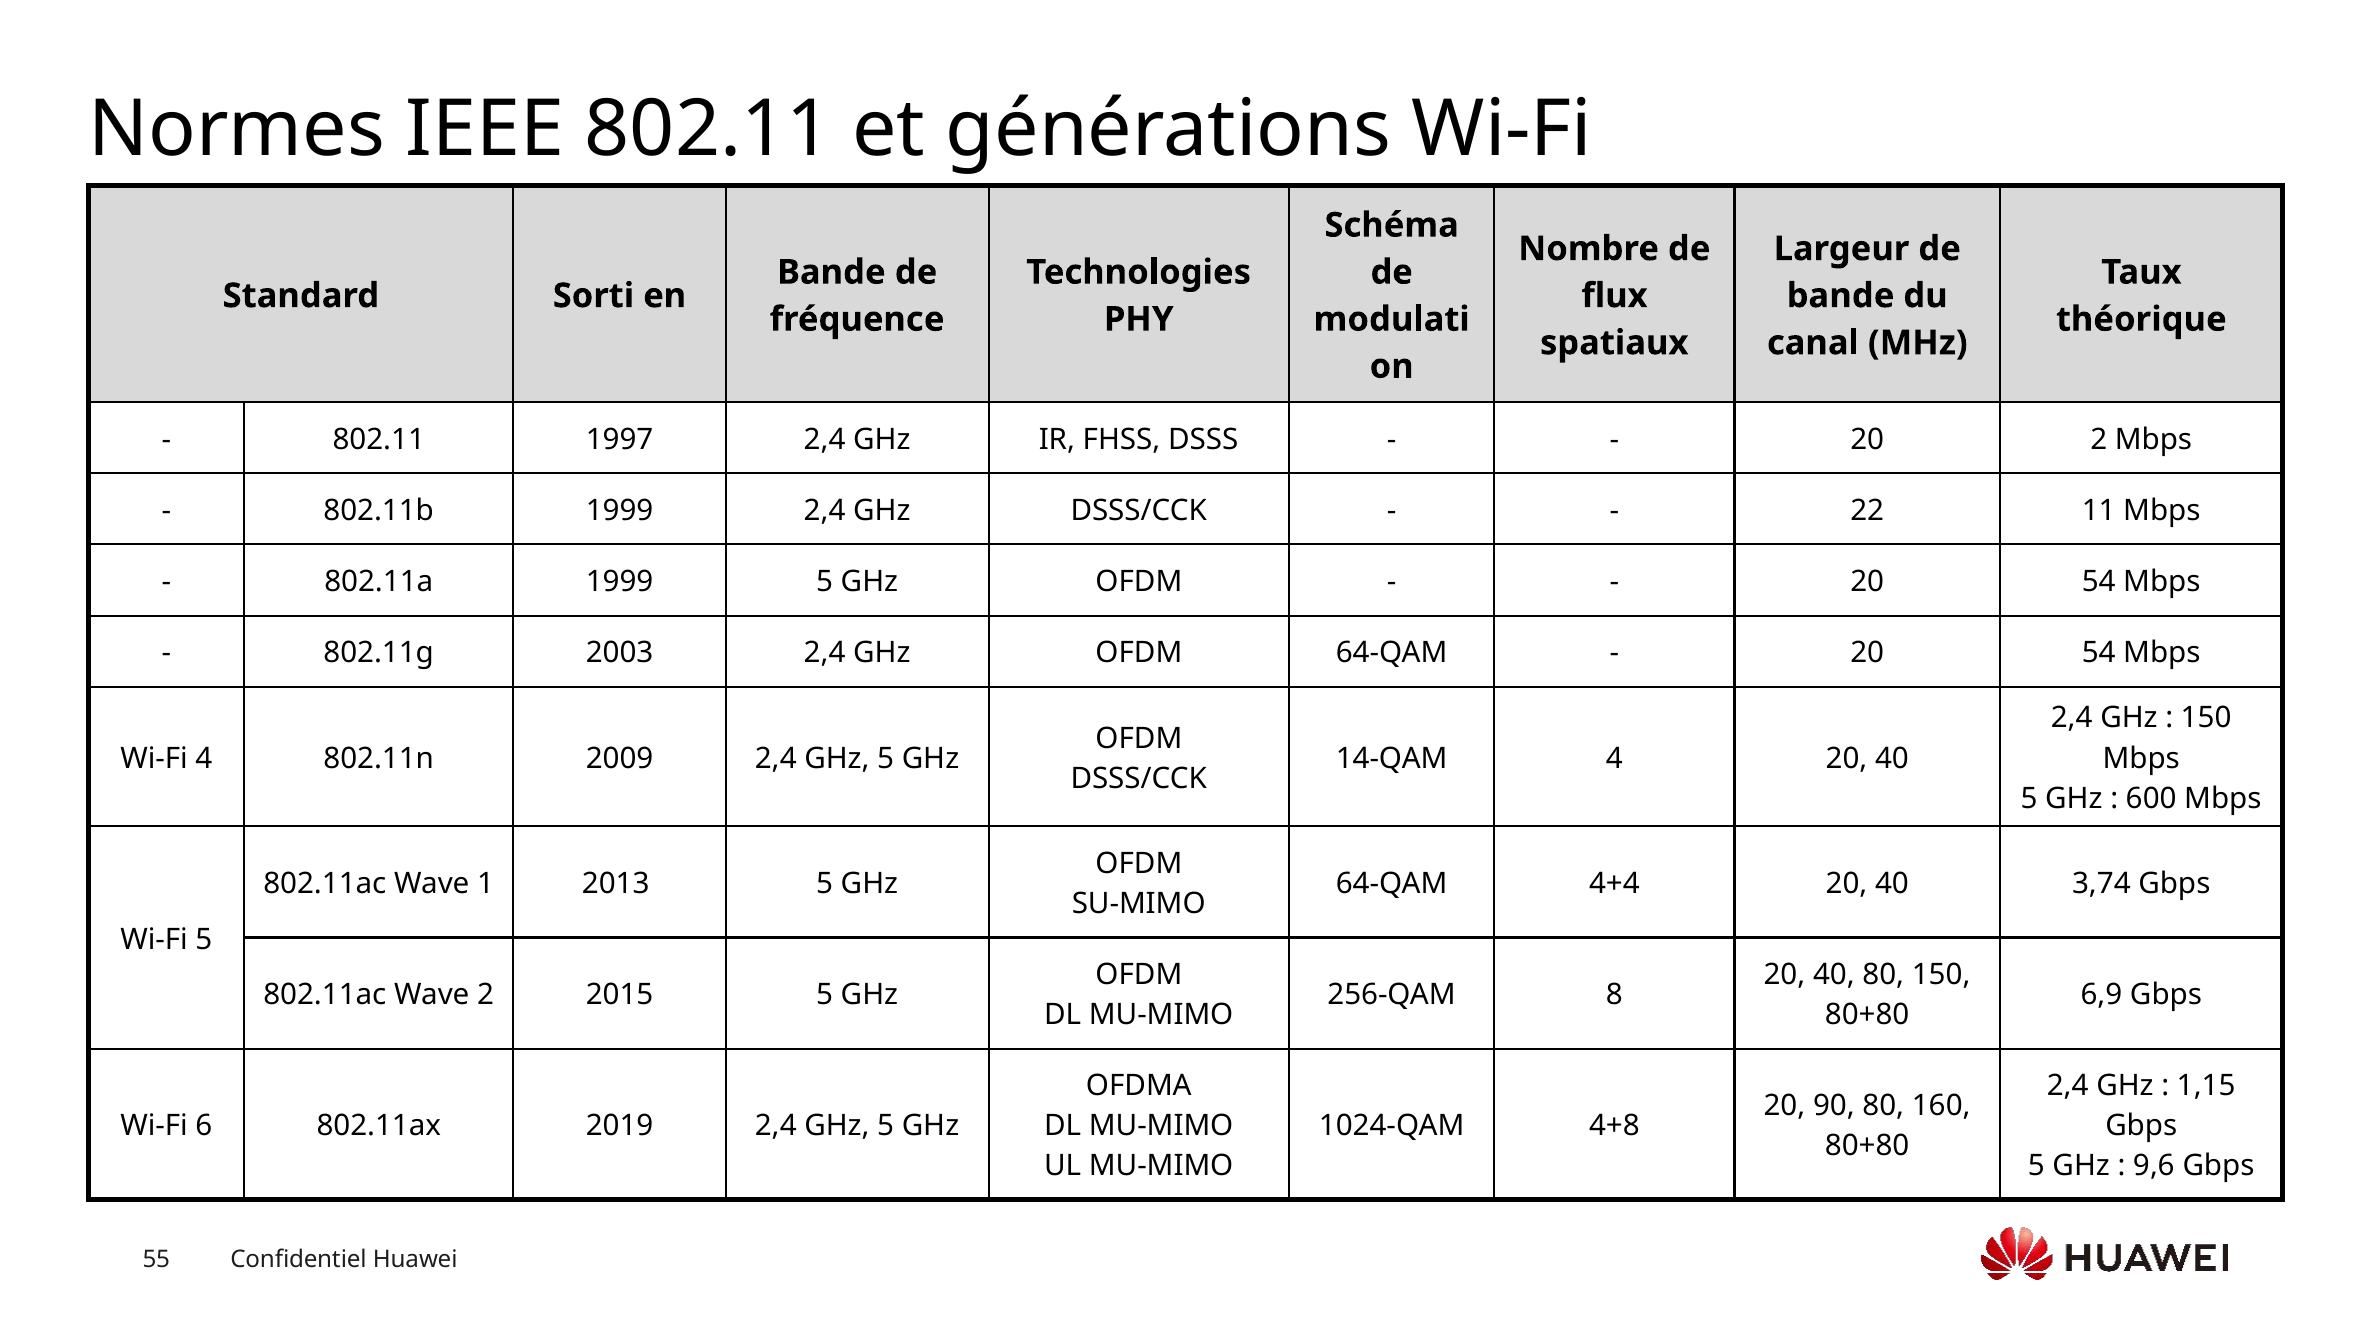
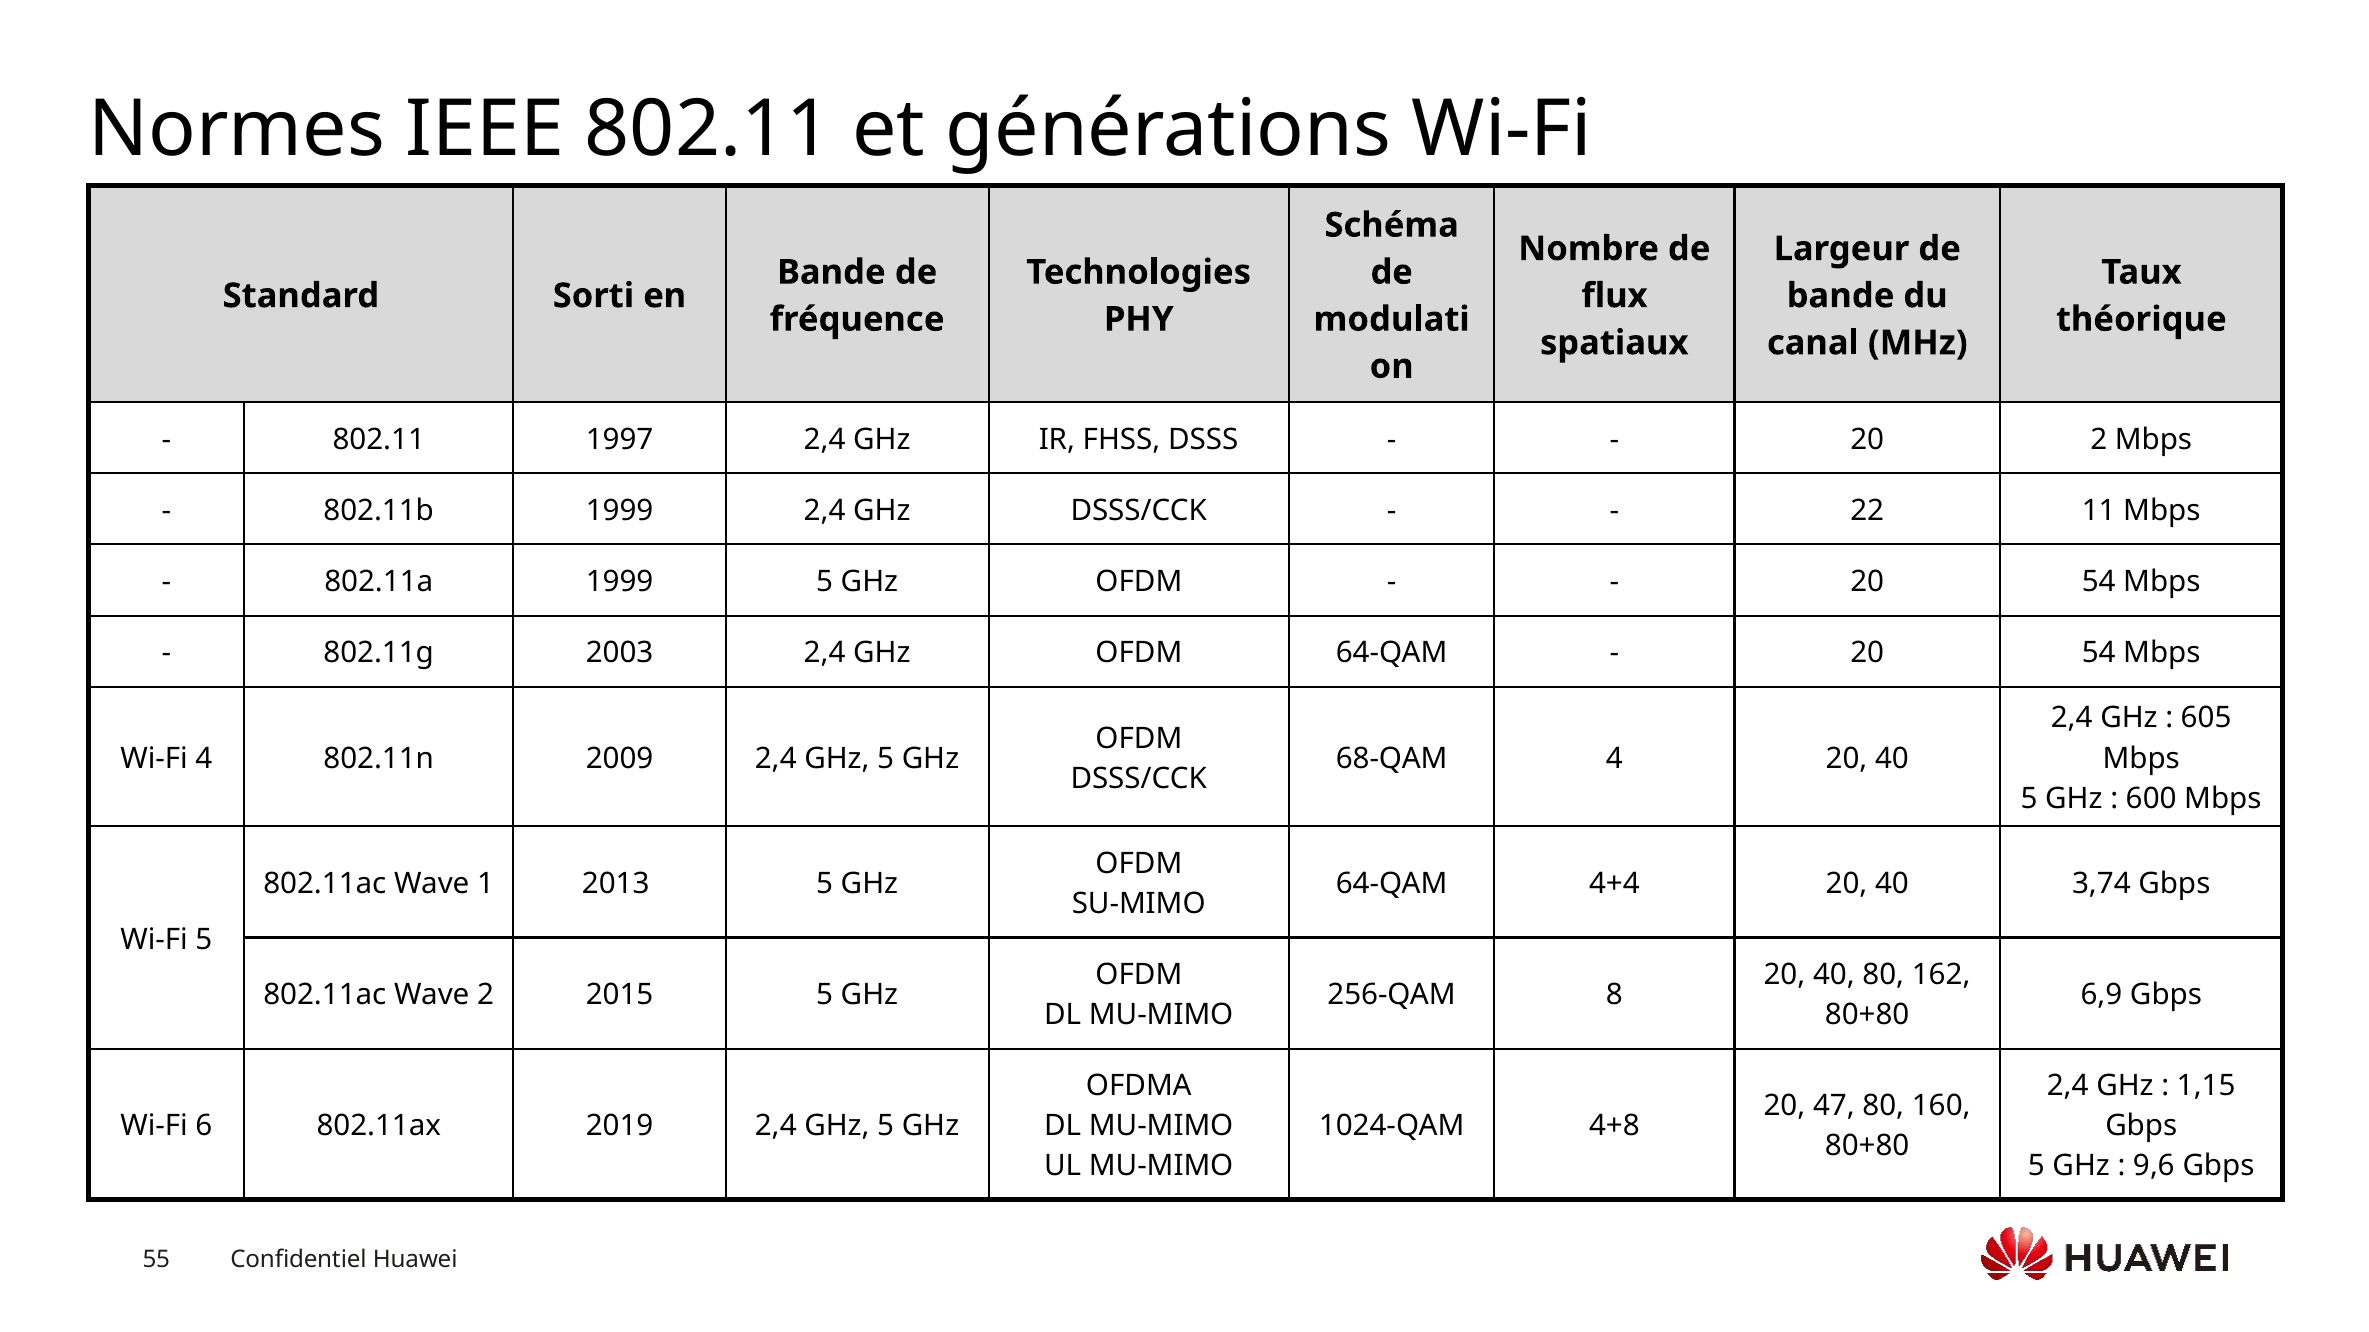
150: 150 -> 605 (2206, 718)
14-QAM: 14-QAM -> 68-QAM (1392, 759)
80 150: 150 -> 162 (1941, 975)
90: 90 -> 47 (1834, 1106)
